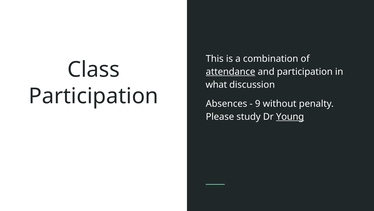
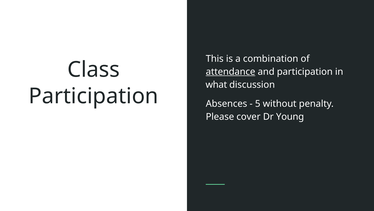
9: 9 -> 5 (258, 104)
study: study -> cover (249, 116)
Young underline: present -> none (290, 116)
